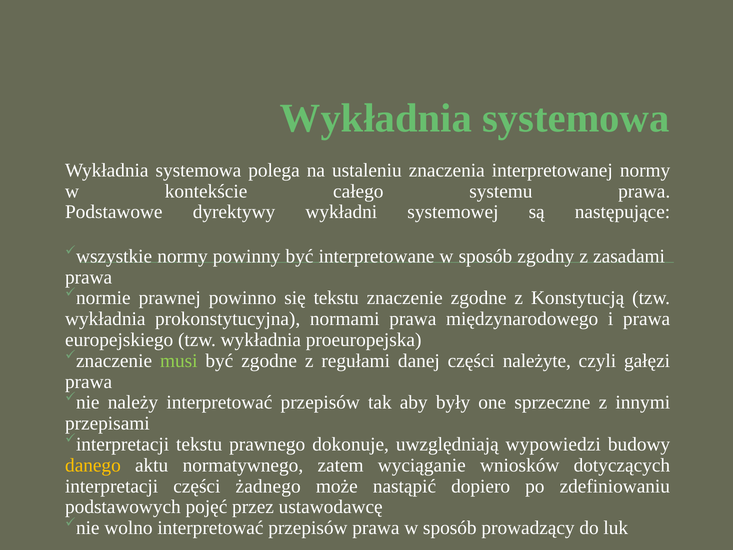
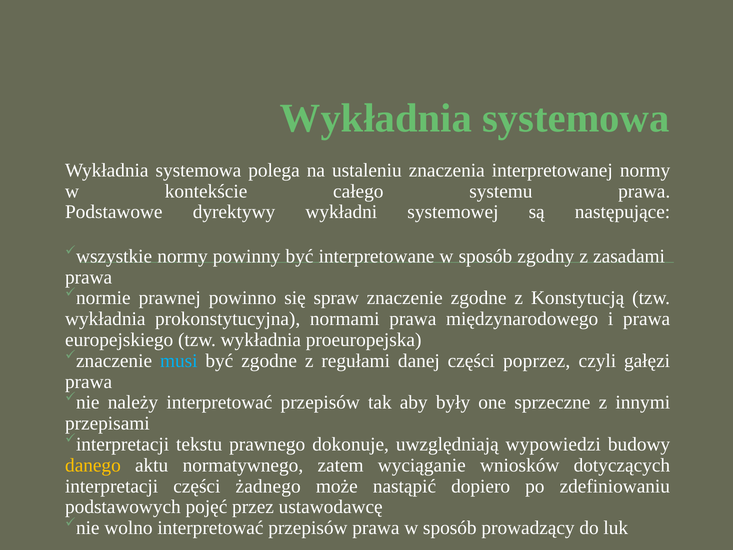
się tekstu: tekstu -> spraw (336, 298)
musi colour: light green -> light blue (179, 361)
należyte: należyte -> poprzez (537, 361)
